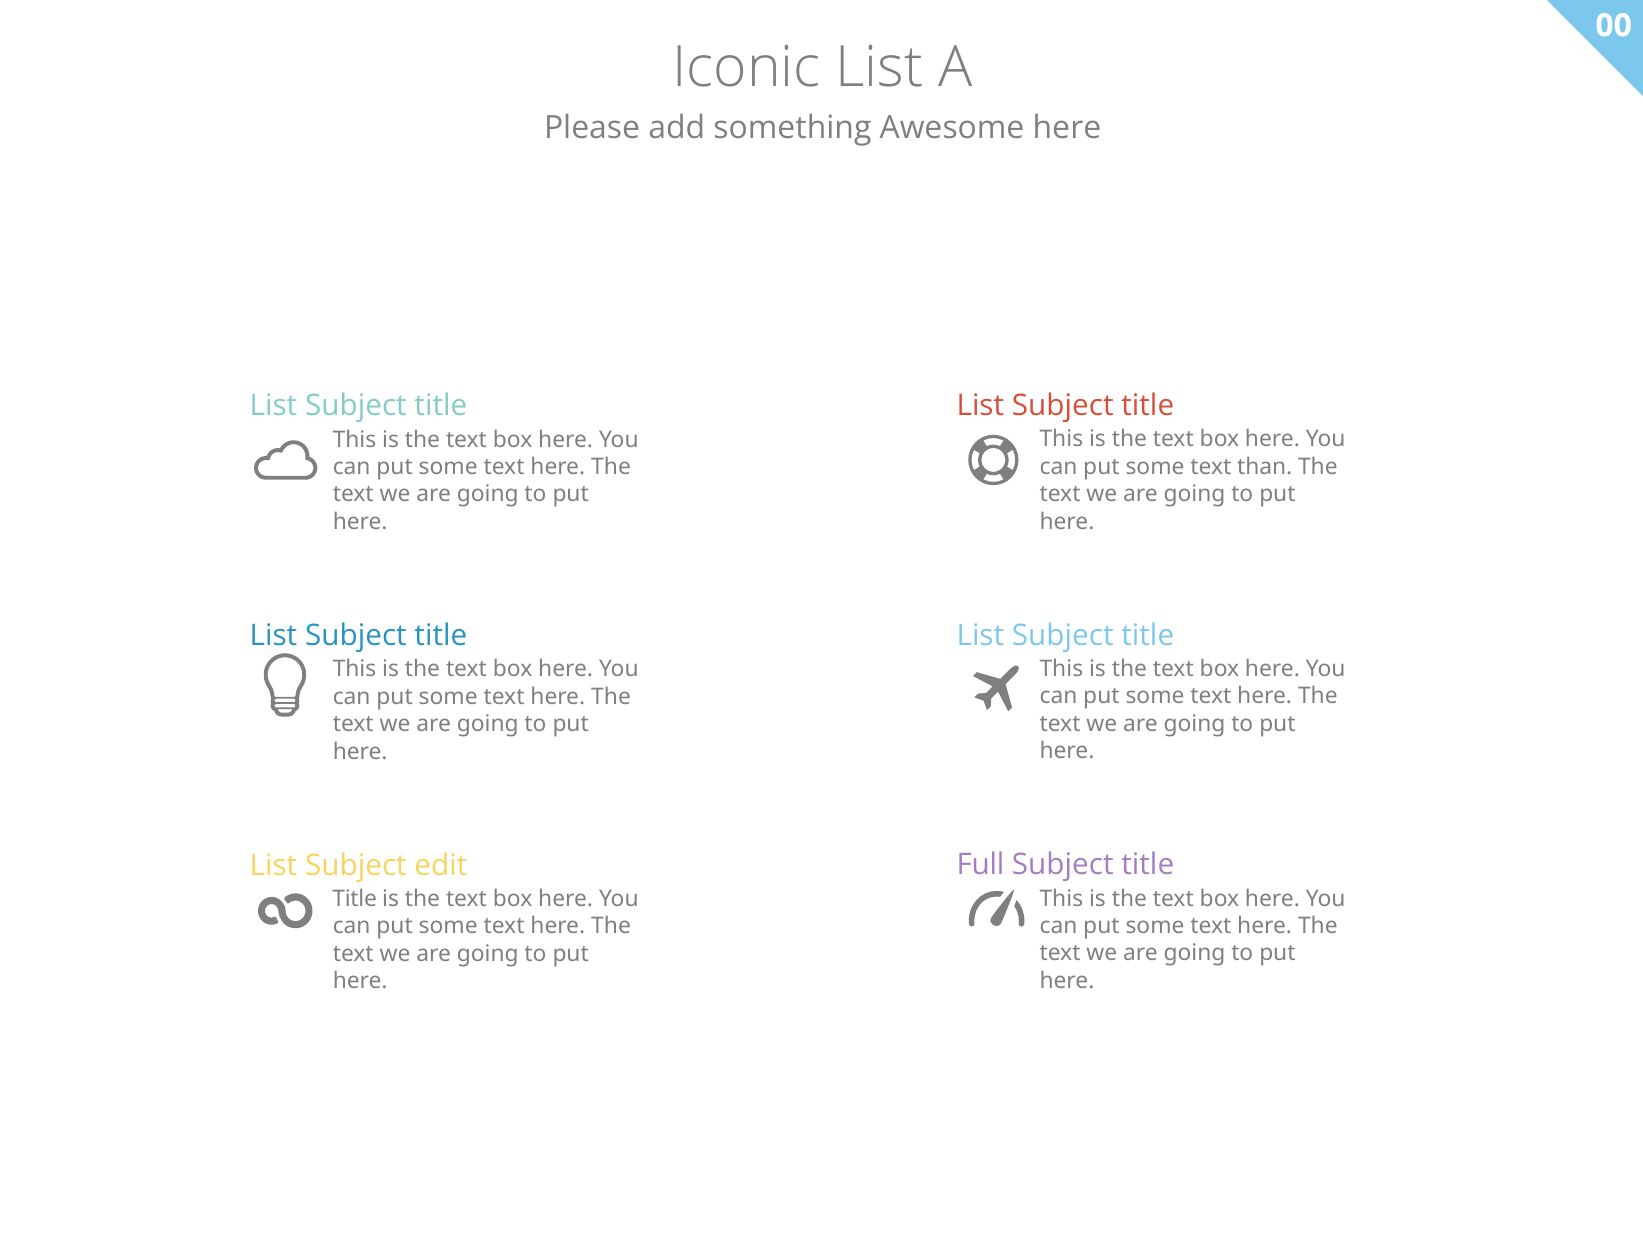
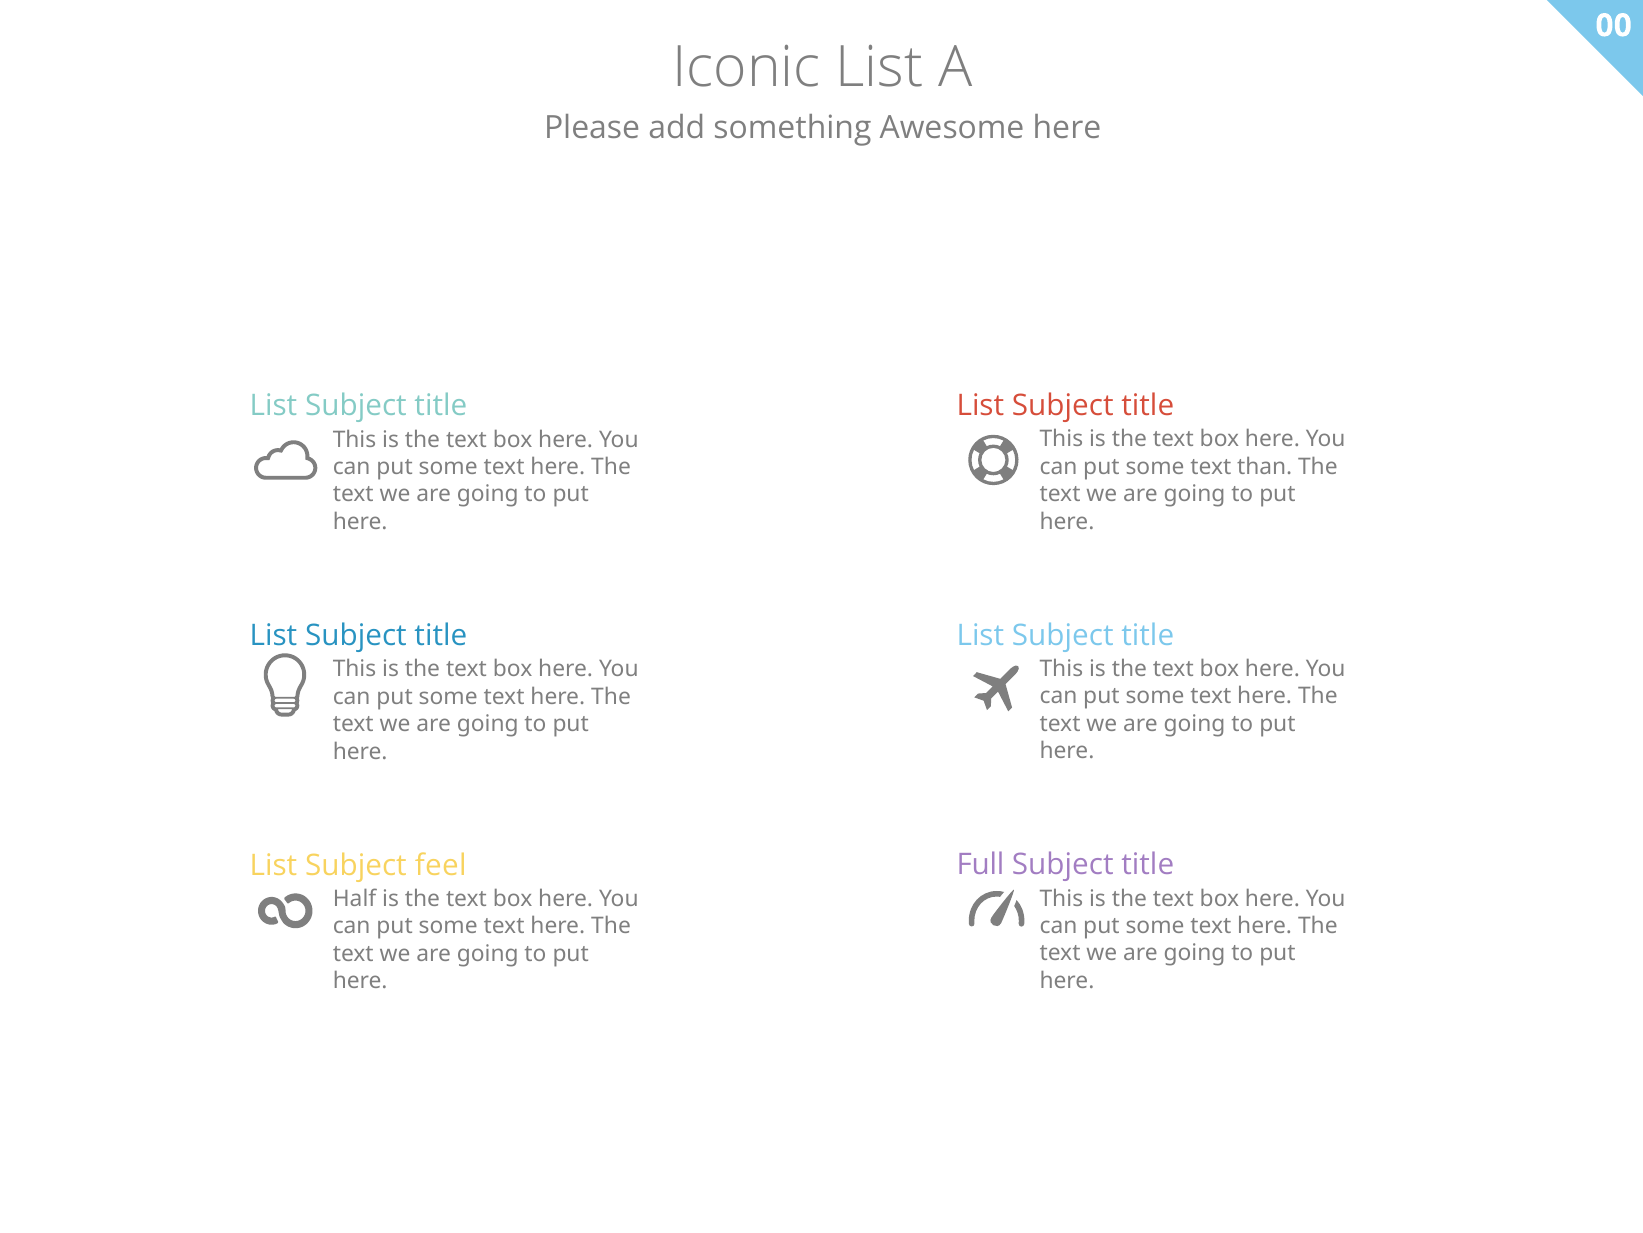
edit: edit -> feel (441, 865)
Title: Title -> Half (355, 898)
